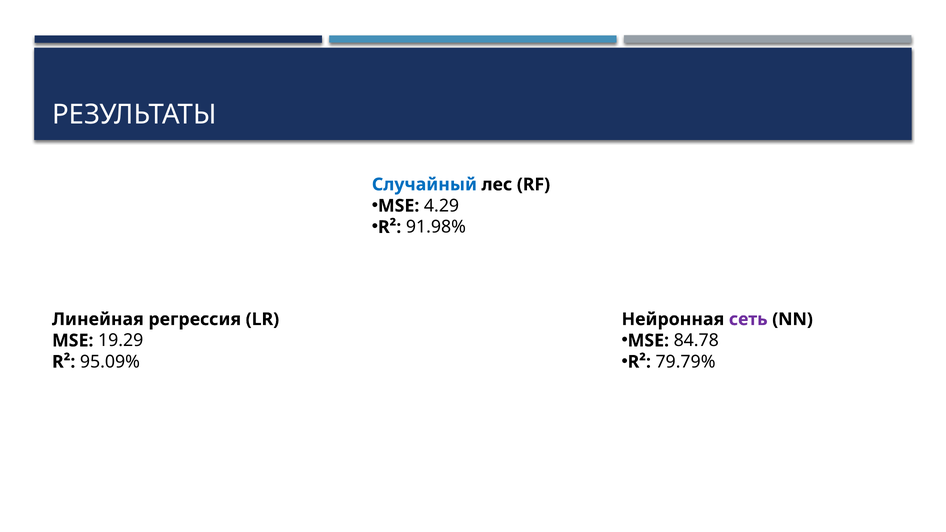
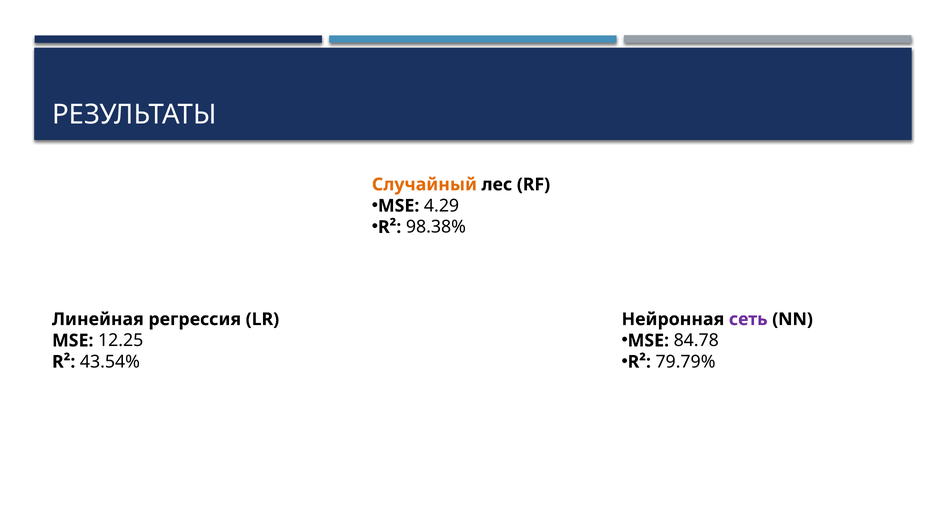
Случайный colour: blue -> orange (424, 185)
91.98%: 91.98% -> 98.38% (436, 227)
19.29: 19.29 -> 12.25 (121, 341)
95.09%: 95.09% -> 43.54% (110, 362)
